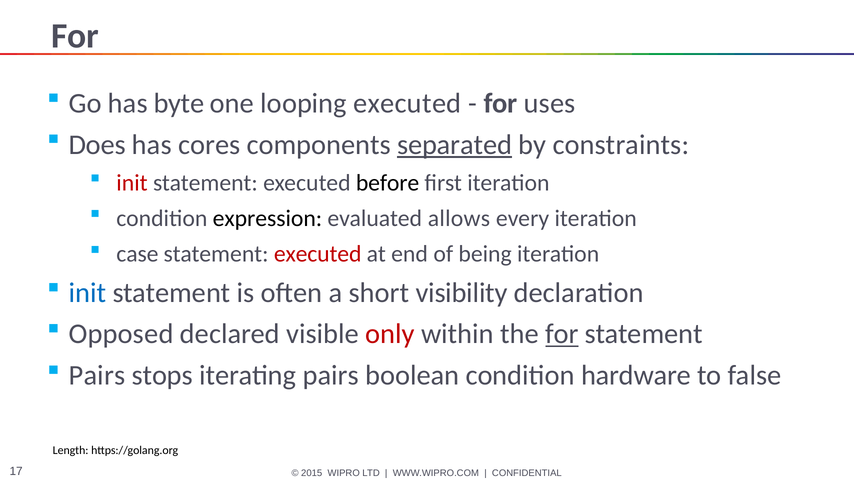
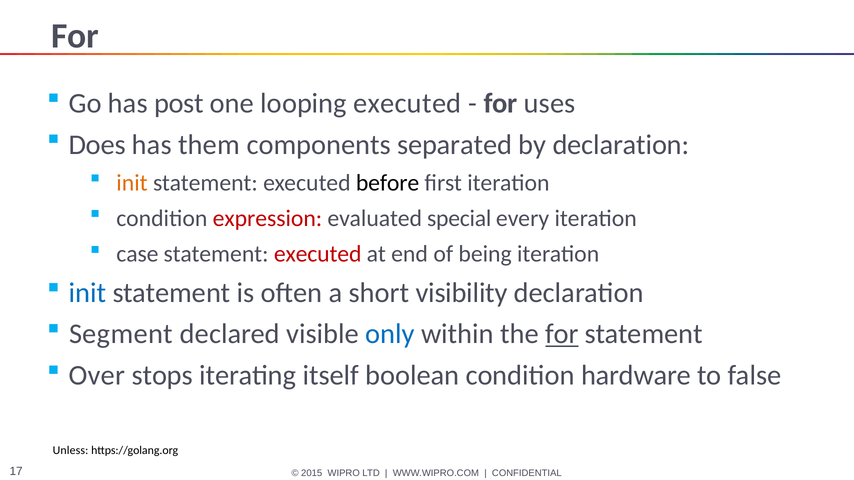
byte: byte -> post (179, 104)
cores: cores -> them (209, 145)
separated underline: present -> none (455, 145)
by constraints: constraints -> declaration (621, 145)
init colour: red -> orange (132, 183)
expression colour: black -> red (267, 219)
allows: allows -> special (459, 219)
Opposed: Opposed -> Segment (121, 334)
only colour: red -> blue (390, 334)
Pairs: Pairs -> Over (97, 376)
iterating pairs: pairs -> itself (331, 376)
Length: Length -> Unless (71, 451)
